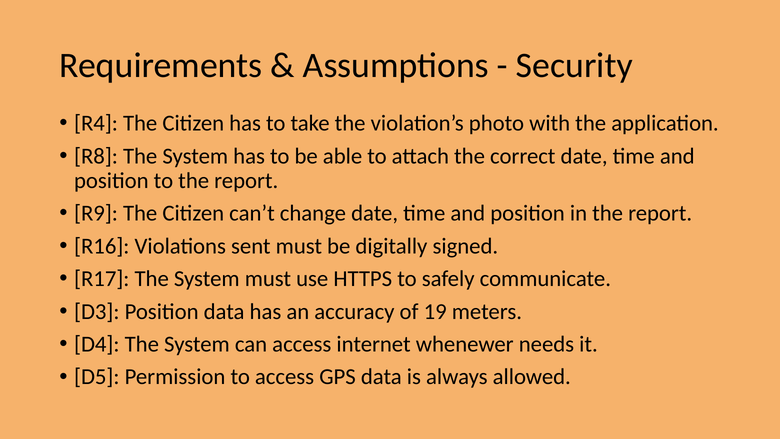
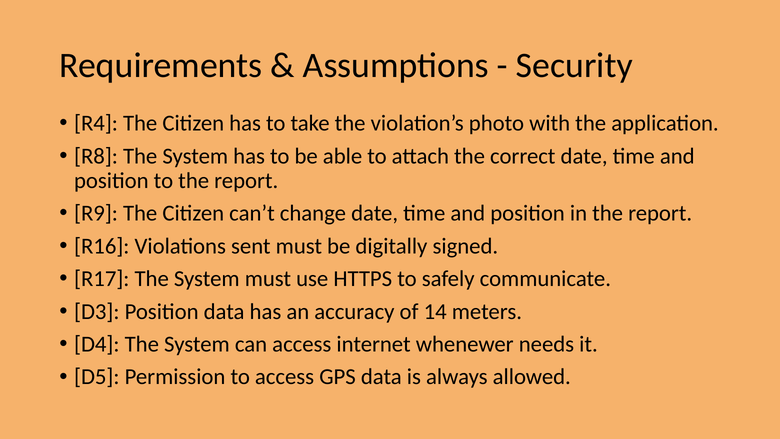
19: 19 -> 14 (435, 311)
